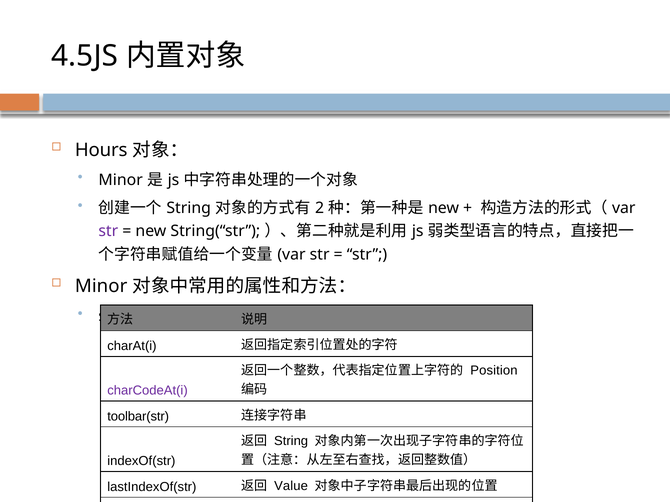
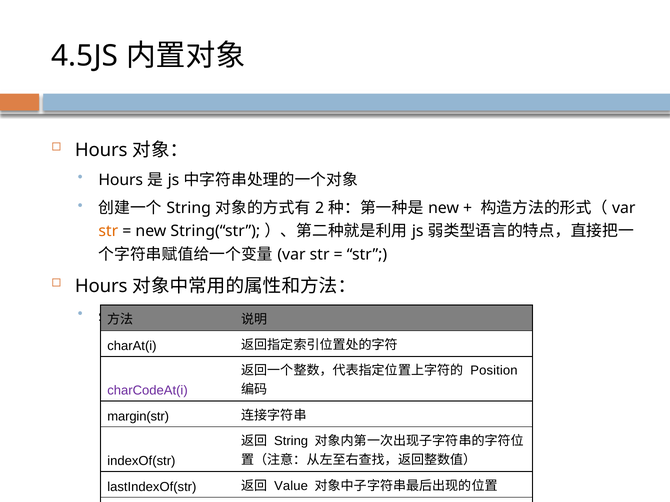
Minor: Minor -> Hours (121, 180)
str colour: purple -> orange (108, 231)
Minor: Minor -> Hours (101, 287)
toolbar(str: toolbar(str -> margin(str (138, 417)
